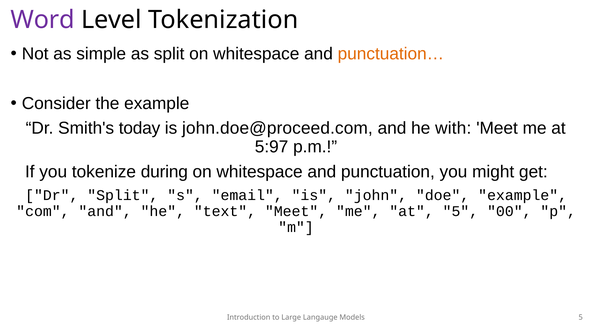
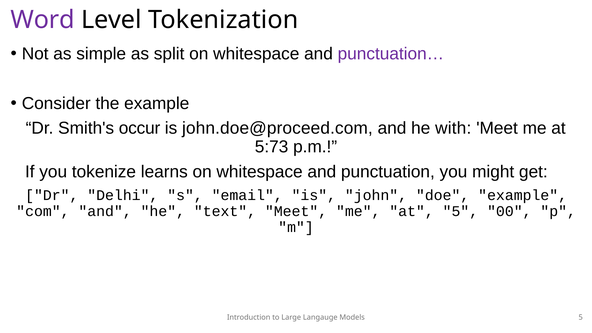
punctuation… colour: orange -> purple (391, 54)
today: today -> occur (140, 128)
5:97: 5:97 -> 5:73 (272, 147)
during: during -> learns (164, 172)
Dr Split: Split -> Delhi (123, 195)
